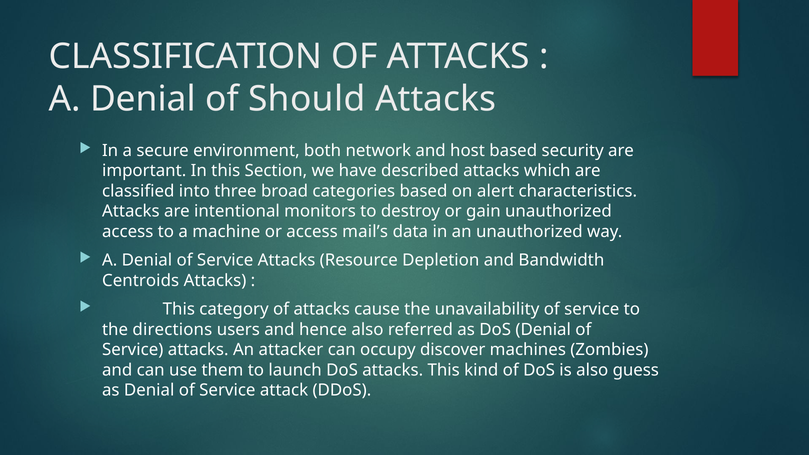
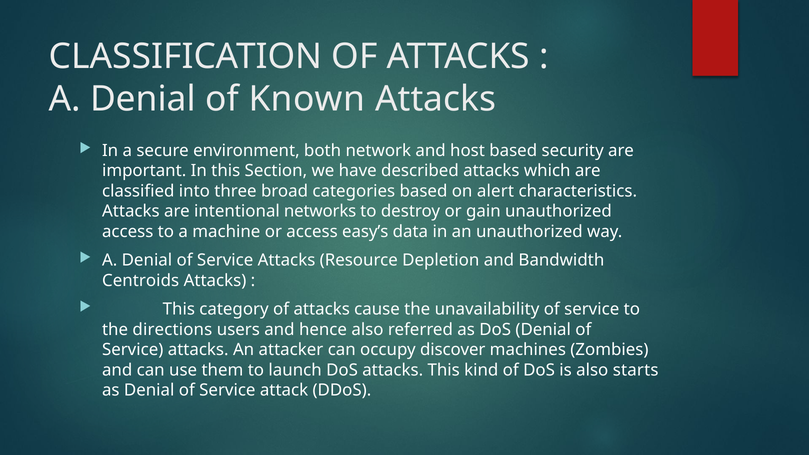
Should: Should -> Known (307, 99)
monitors: monitors -> networks (320, 211)
mail’s: mail’s -> easy’s (365, 232)
guess: guess -> starts (636, 370)
